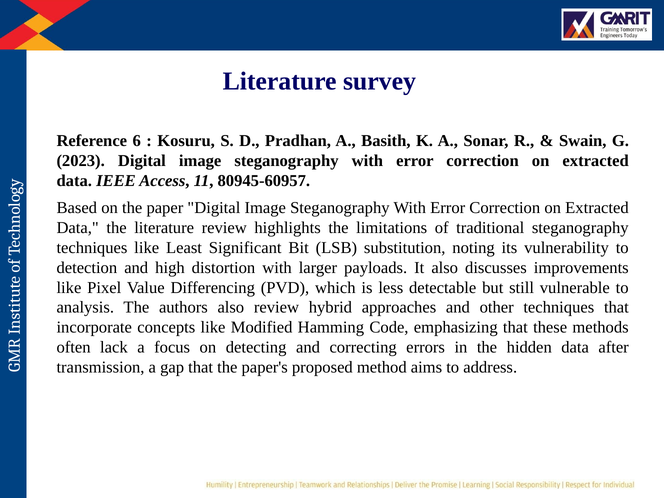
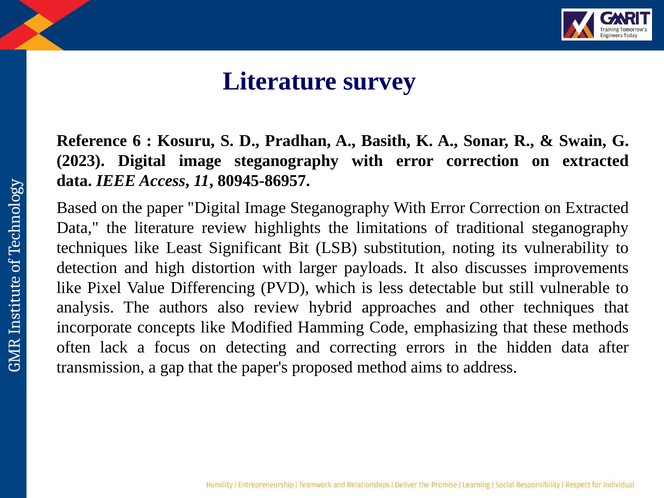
80945-60957: 80945-60957 -> 80945-86957 (264, 181)
